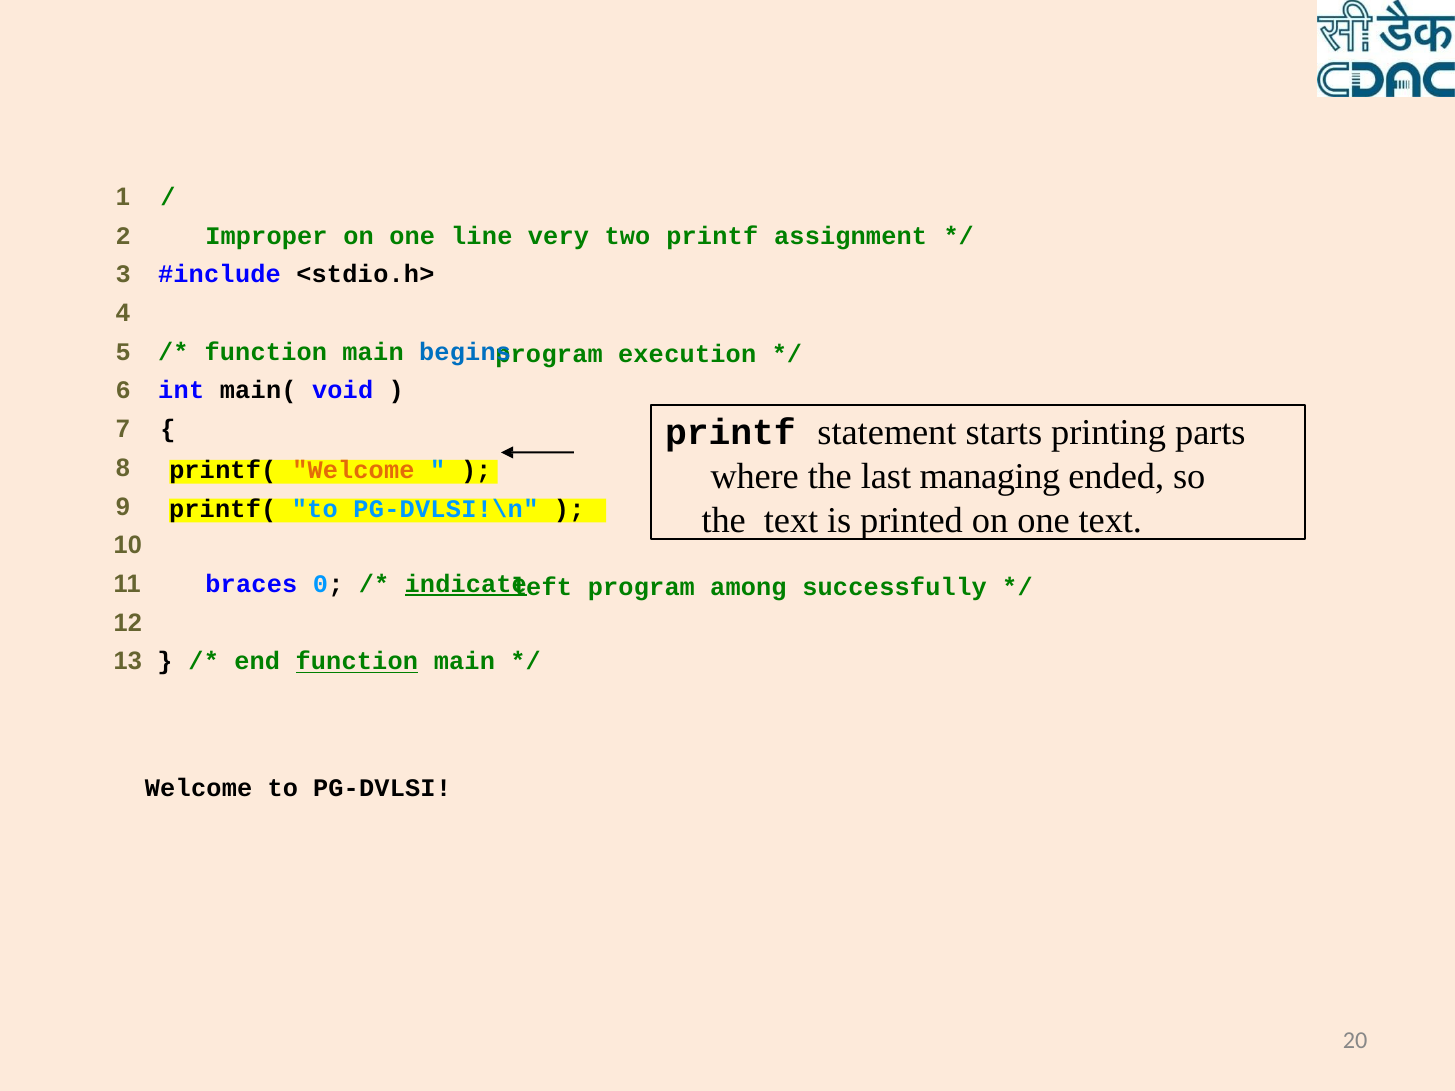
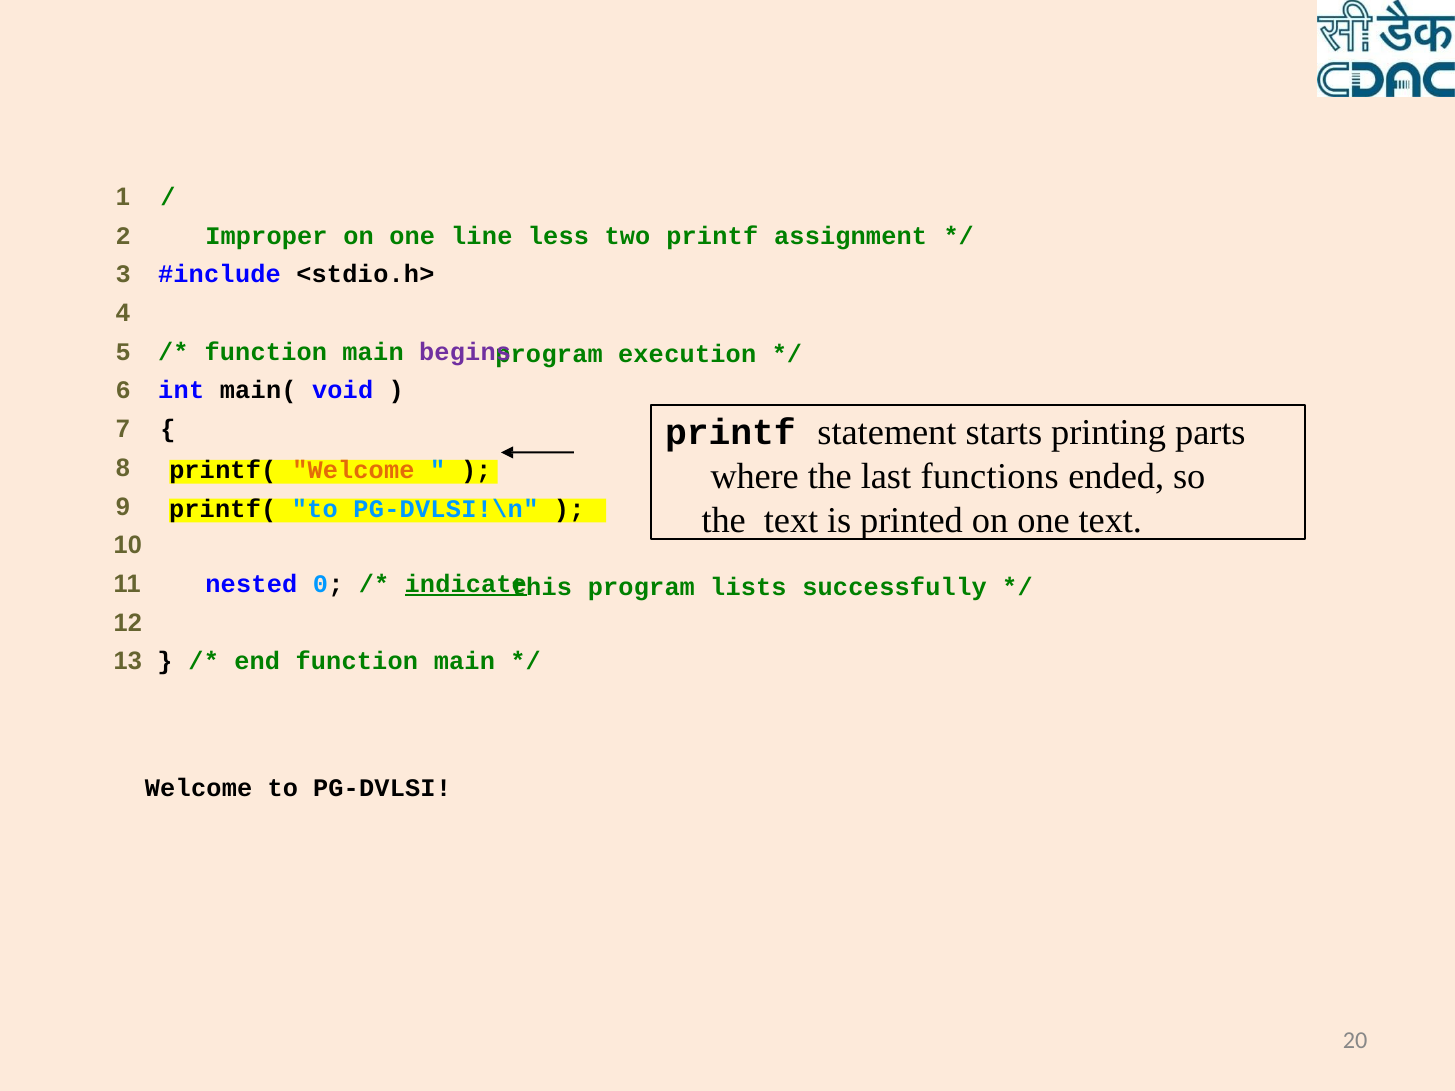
very: very -> less (558, 236)
begins colour: blue -> purple (465, 352)
managing: managing -> functions (990, 477)
braces: braces -> nested (251, 584)
left: left -> this (541, 587)
among: among -> lists (748, 587)
function underline: present -> none (357, 662)
